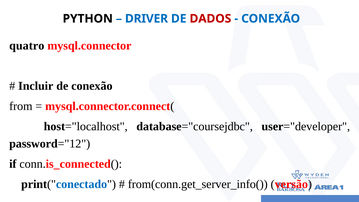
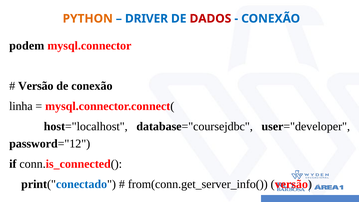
PYTHON colour: black -> orange (88, 19)
quatro: quatro -> podem (27, 46)
Incluir: Incluir -> Versão (36, 86)
from: from -> linha (21, 106)
